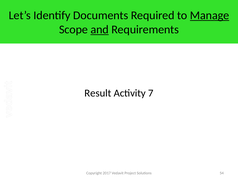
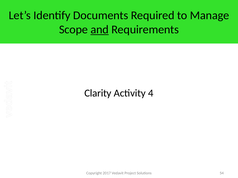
Manage underline: present -> none (210, 15)
Result: Result -> Clarity (98, 93)
7: 7 -> 4 (151, 93)
